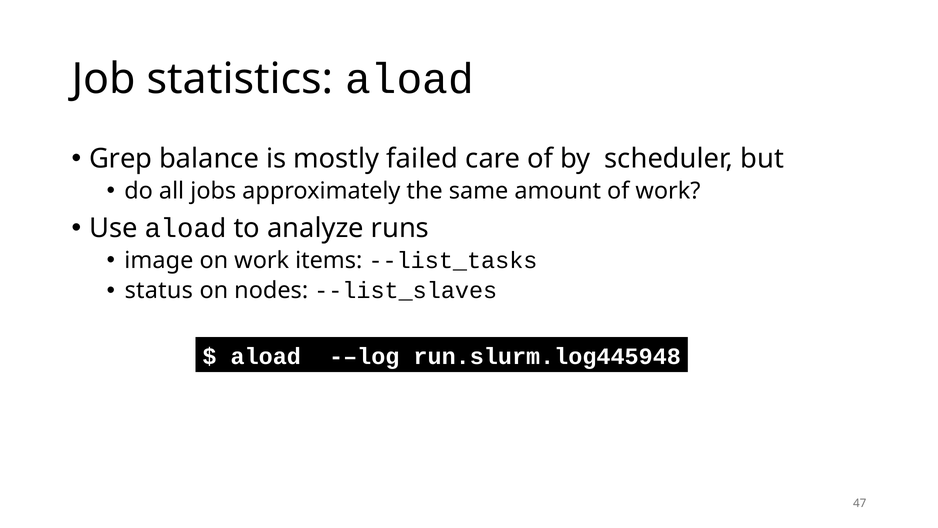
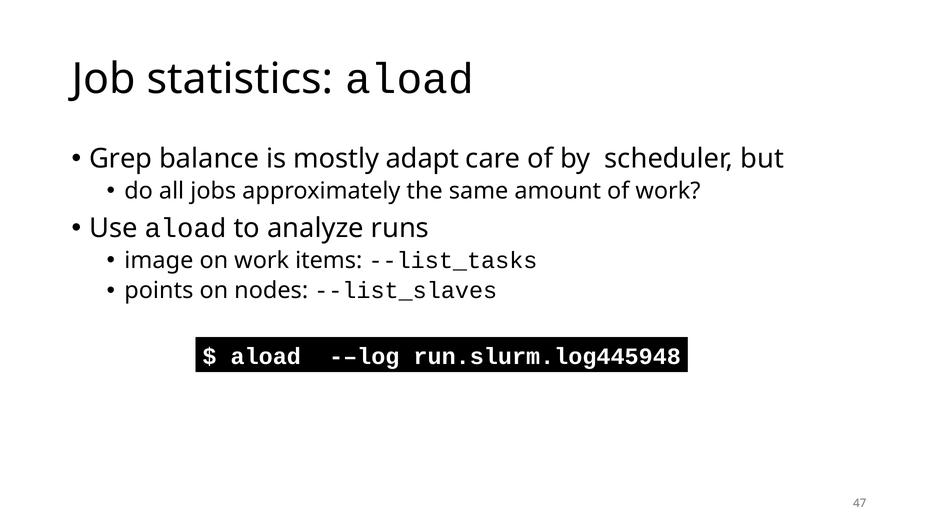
failed: failed -> adapt (422, 159)
status: status -> points (159, 291)
